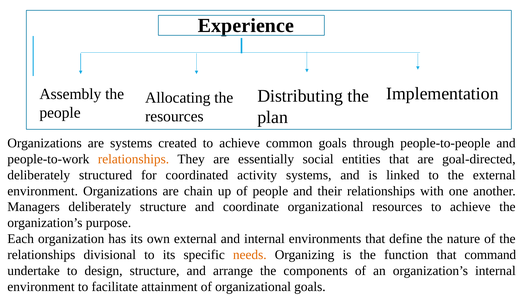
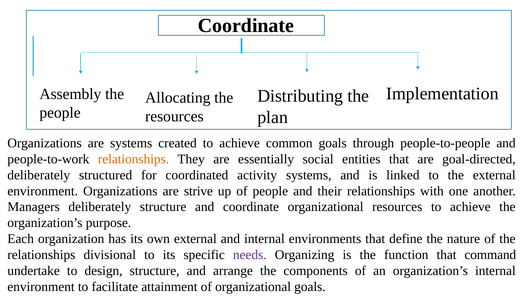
Experience: Experience -> Coordinate (246, 26)
chain: chain -> strive (198, 191)
needs colour: orange -> purple (250, 255)
